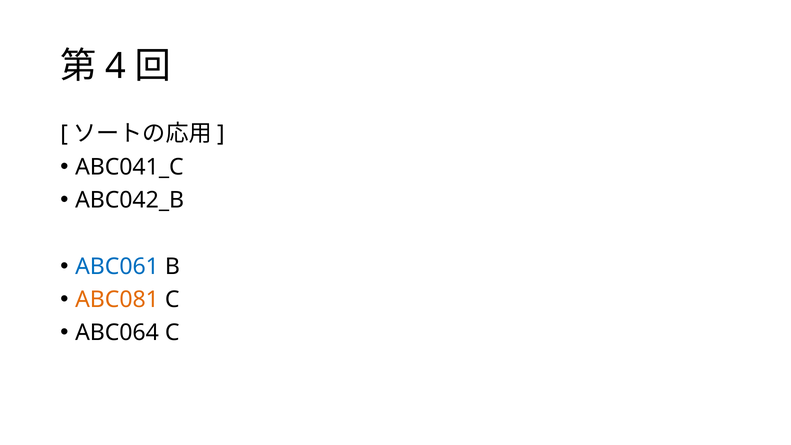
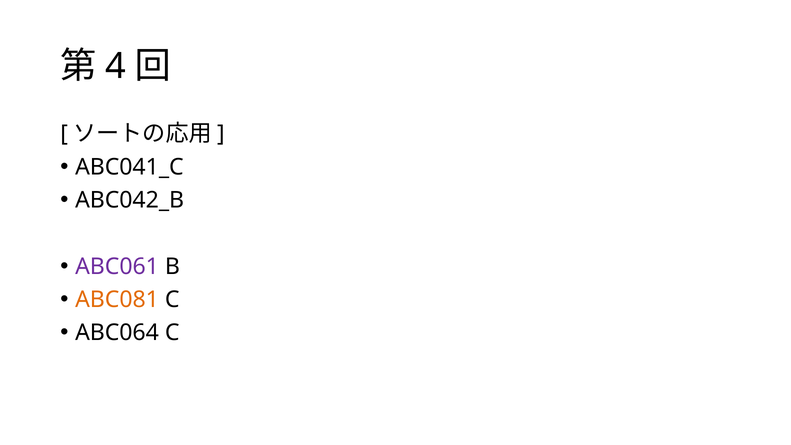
ABC061 colour: blue -> purple (117, 266)
